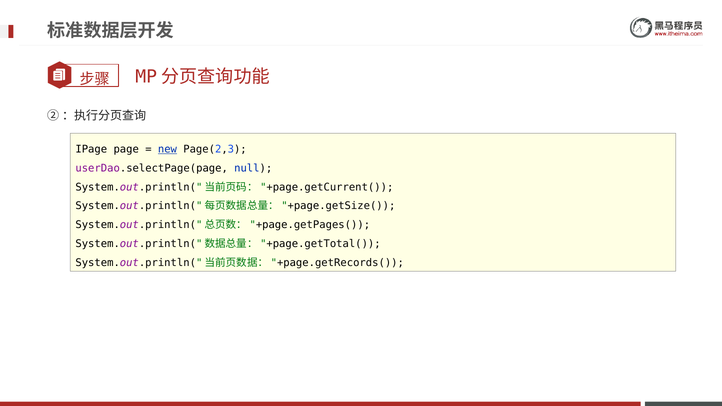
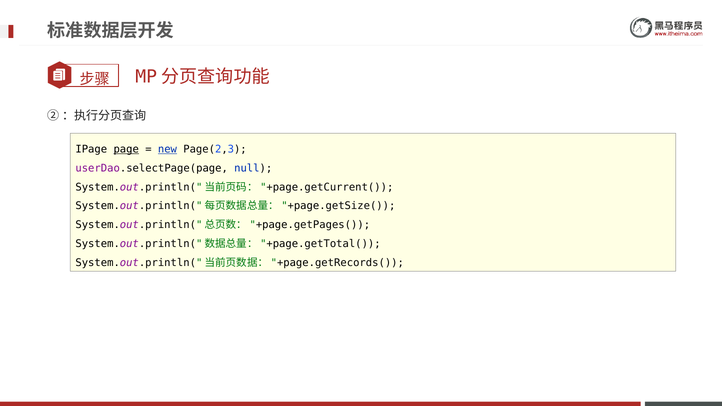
page underline: none -> present (126, 149)
